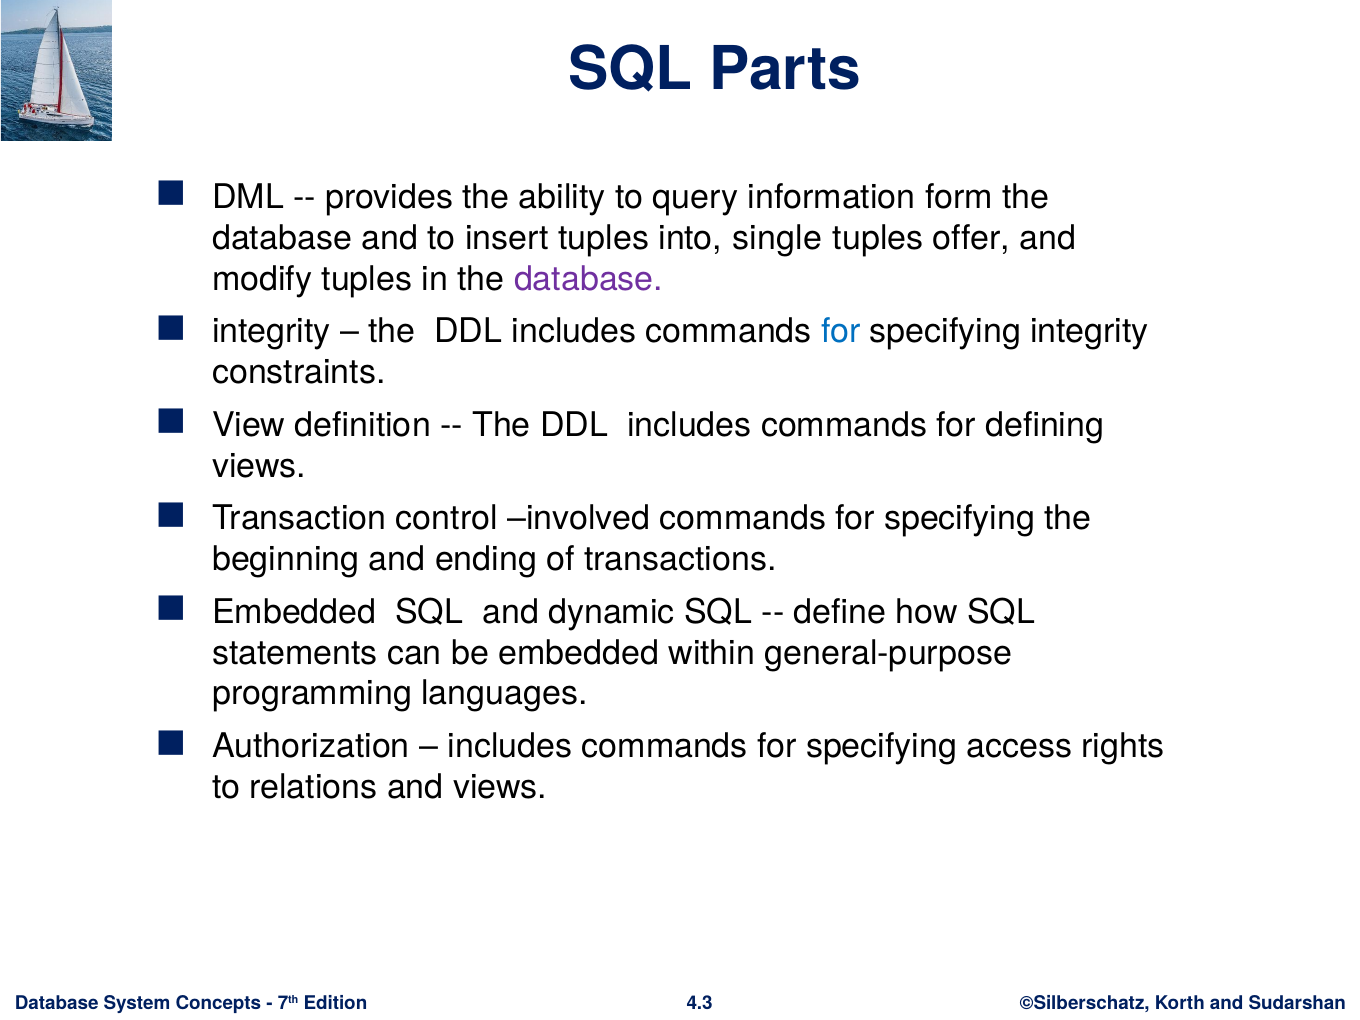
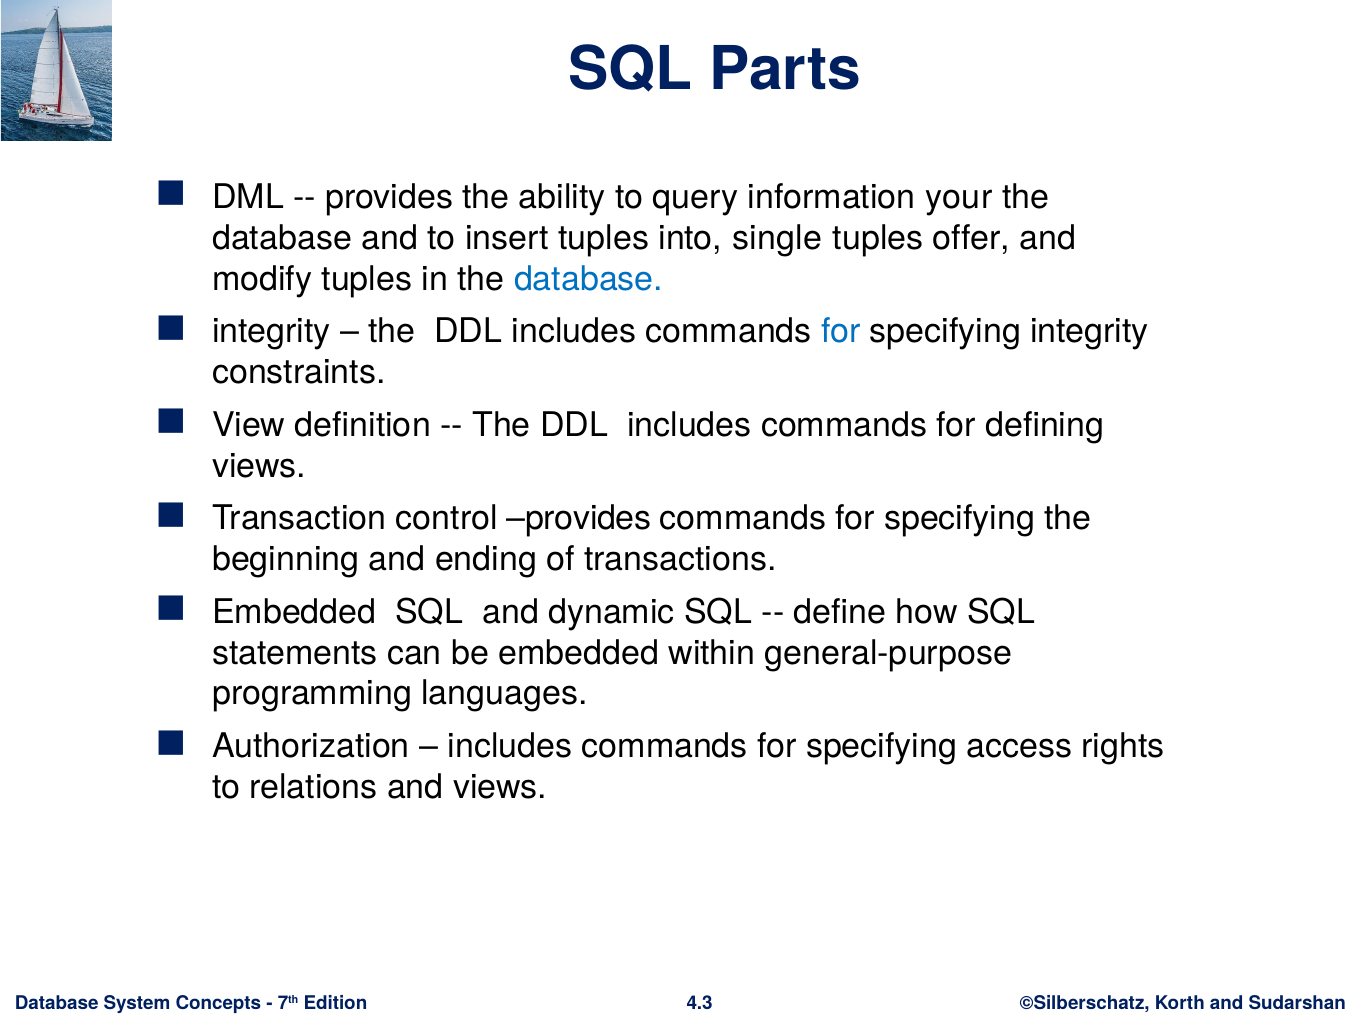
form: form -> your (959, 197)
database colour: purple -> blue (589, 279)
control involved: involved -> provides (579, 519)
